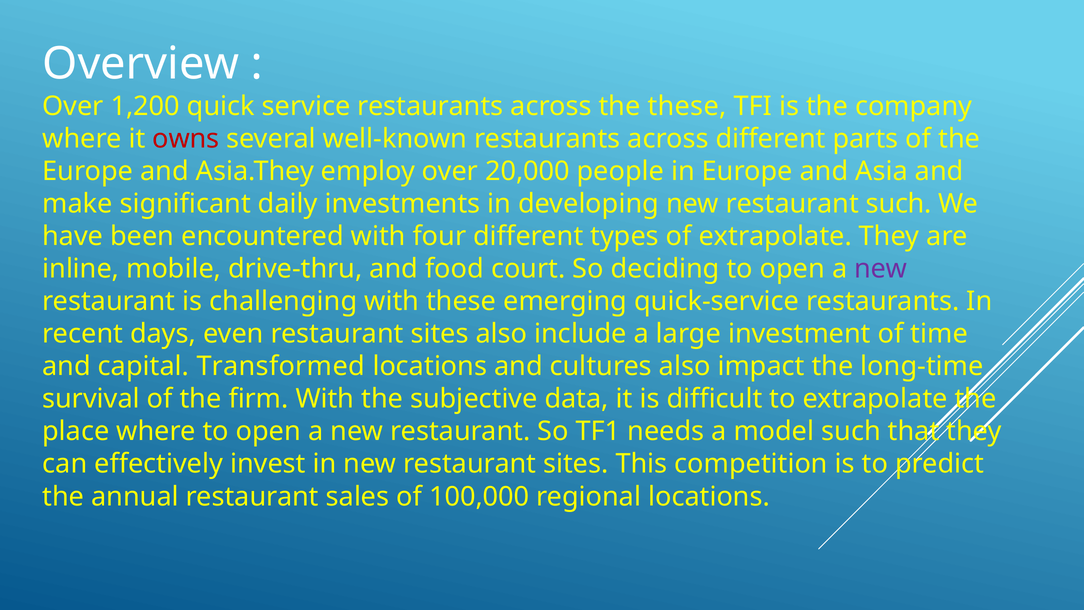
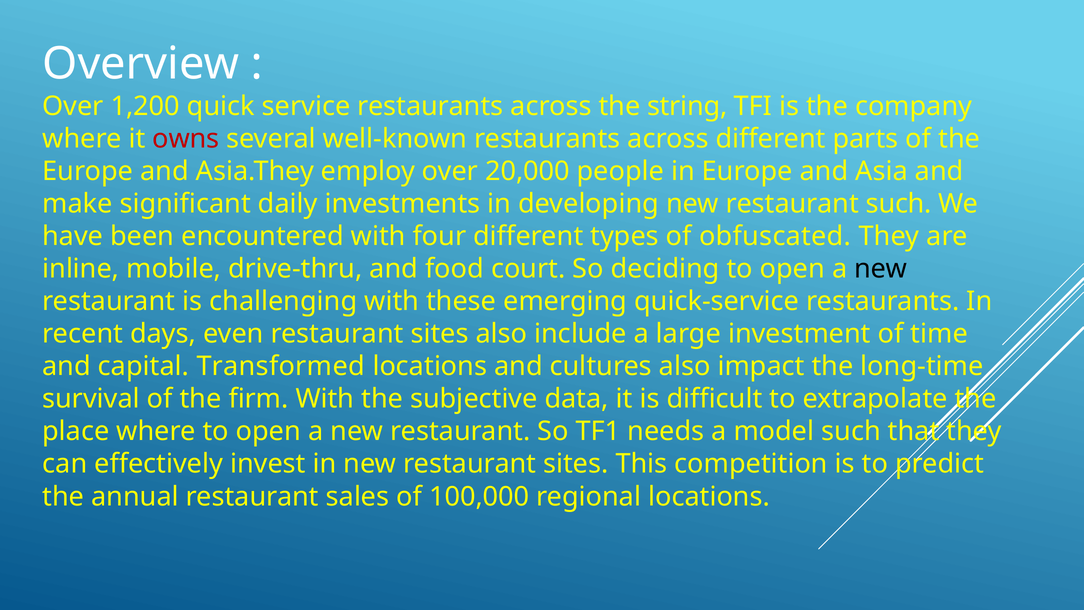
the these: these -> string (687, 106)
of extrapolate: extrapolate -> obfuscated (775, 236)
new colour: purple -> black (881, 269)
